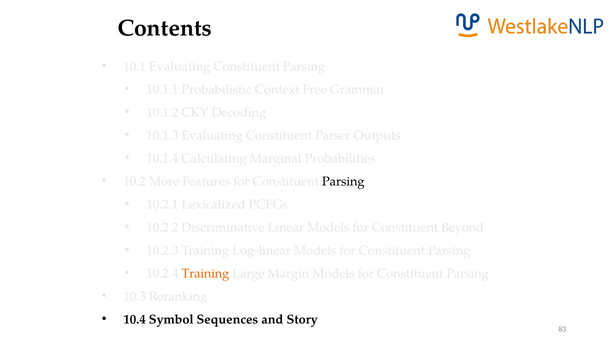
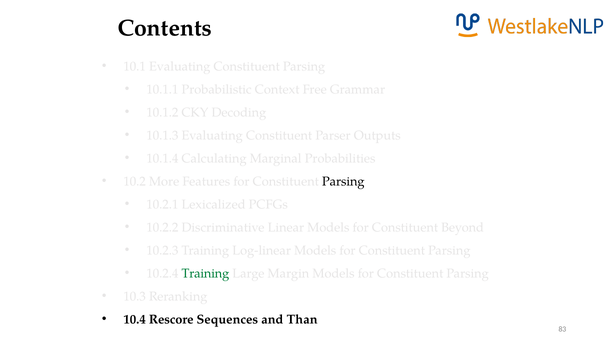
Training colour: orange -> green (205, 273)
Symbol: Symbol -> Rescore (171, 319)
Story: Story -> Than (302, 319)
